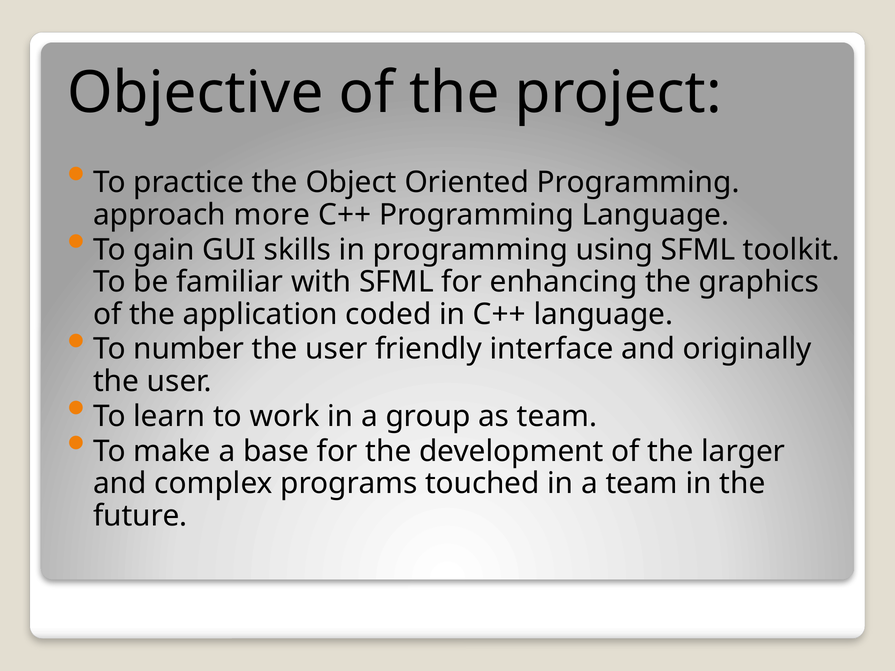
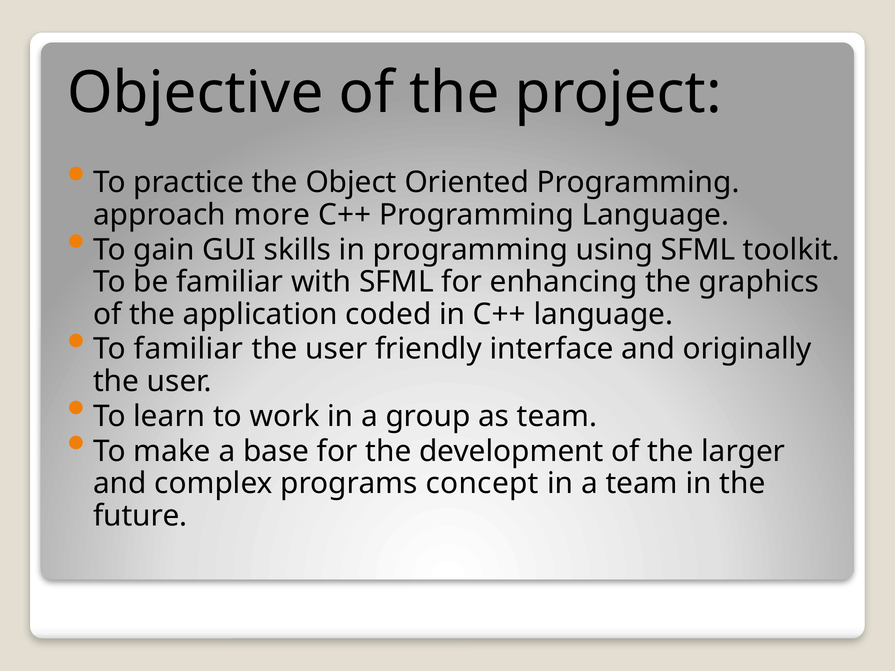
To number: number -> familiar (189, 349)
touched: touched -> concept (482, 484)
